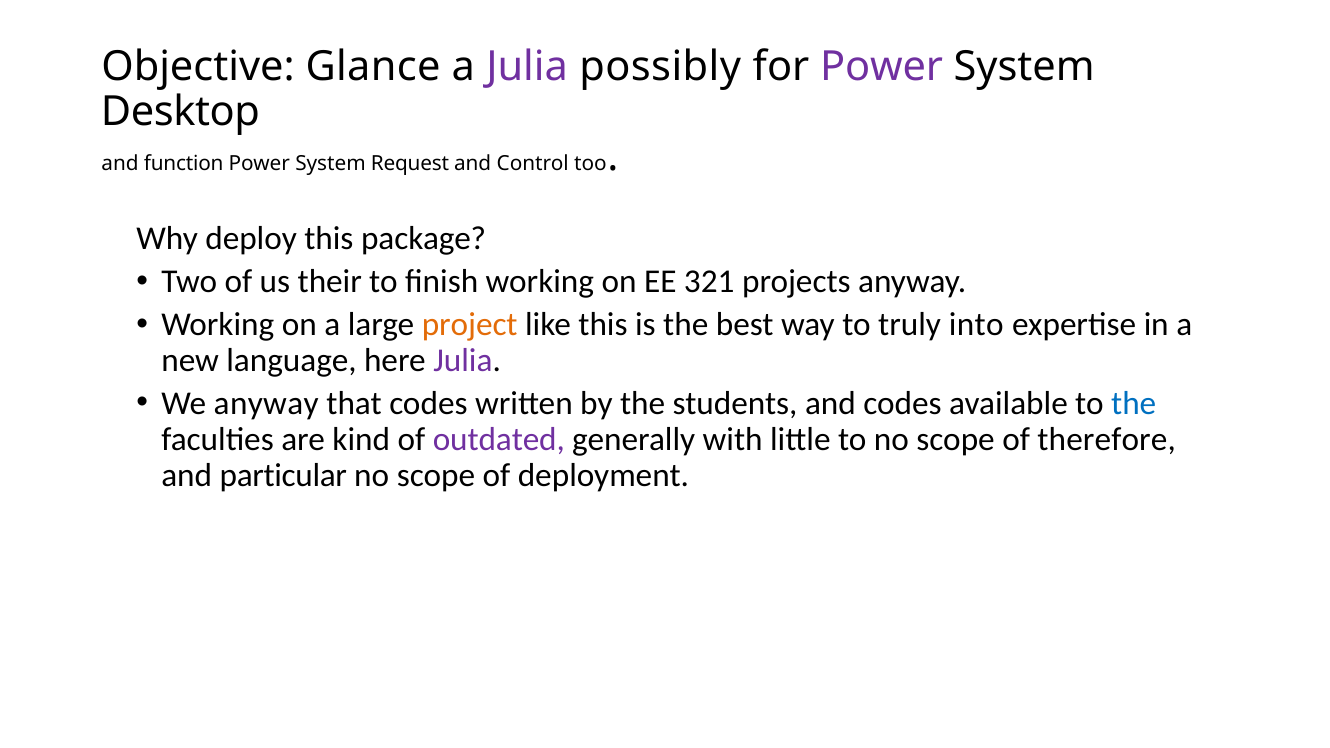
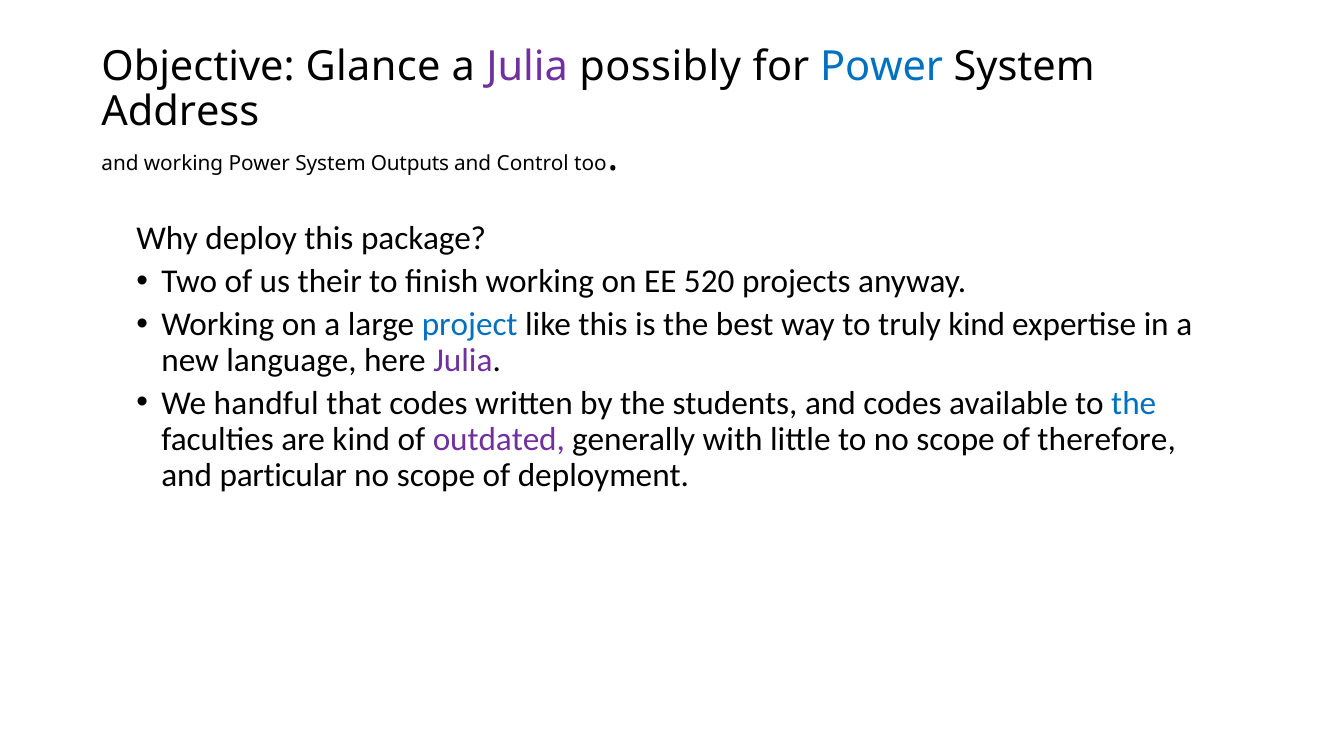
Power colour: purple -> blue (882, 67)
Desktop: Desktop -> Address (180, 112)
and function: function -> working (184, 164)
Request: Request -> Outputs (410, 164)
321: 321 -> 520 (709, 282)
project colour: orange -> blue (470, 325)
truly into: into -> kind (977, 325)
We anyway: anyway -> handful (266, 403)
